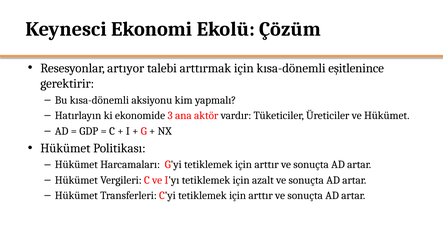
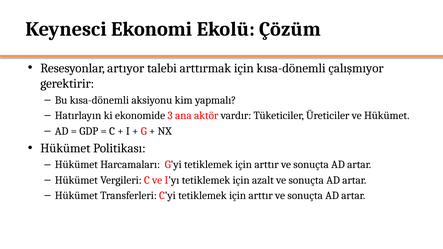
eşitlenince: eşitlenince -> çalışmıyor (356, 68)
